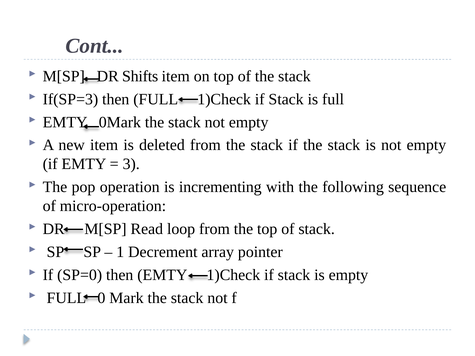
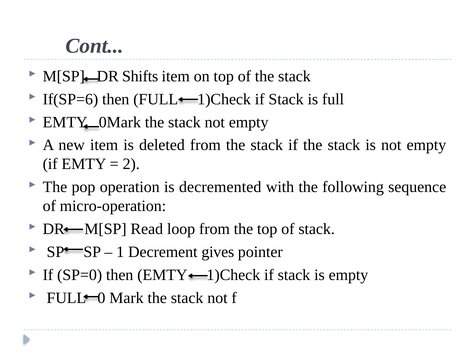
If(SP=3: If(SP=3 -> If(SP=6 (70, 99)
3: 3 -> 2 (131, 164)
incrementing: incrementing -> decremented (220, 187)
array: array -> gives (218, 252)
